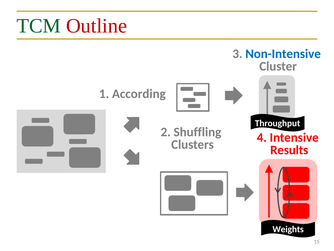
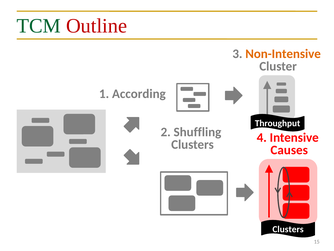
Non-Intensive colour: blue -> orange (283, 54)
Results: Results -> Causes (289, 150)
Weights: Weights -> Clusters (288, 229)
